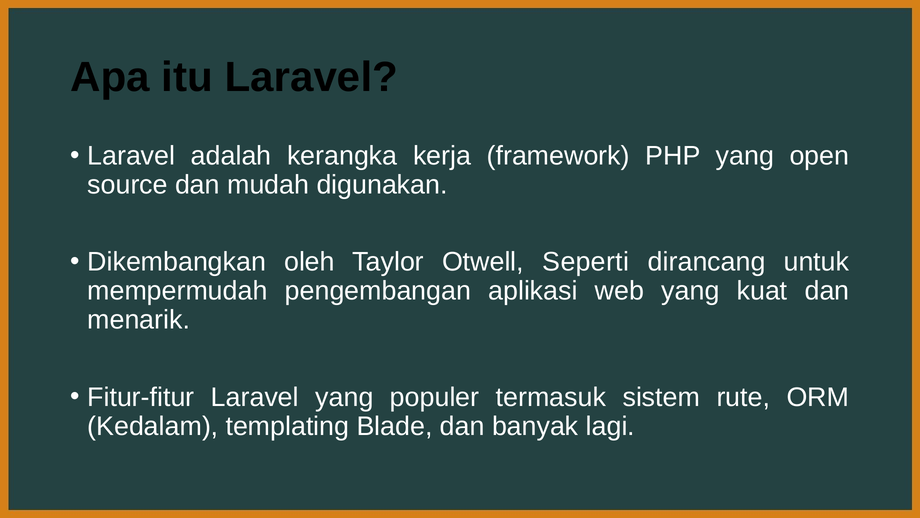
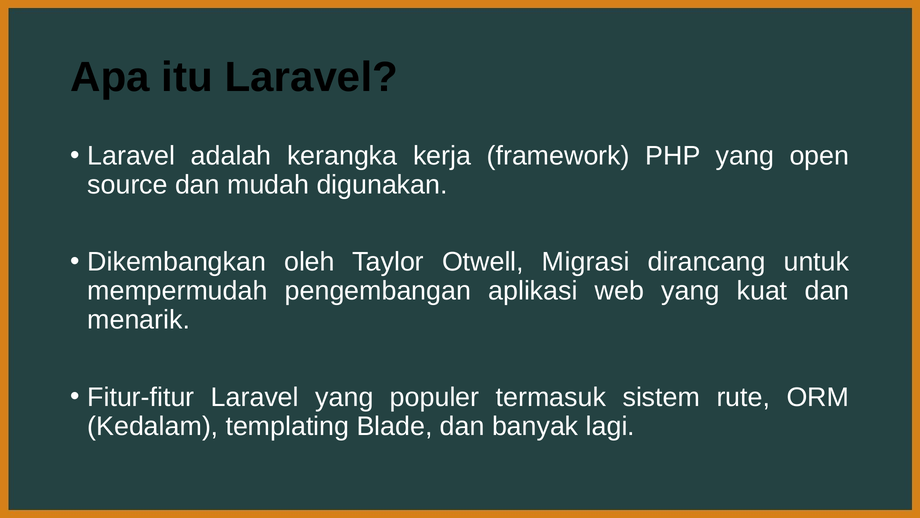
Seperti: Seperti -> Migrasi (586, 262)
